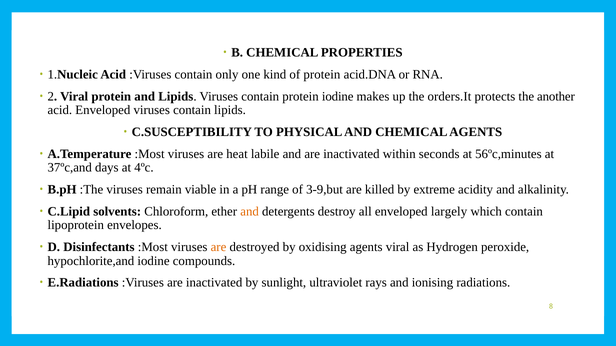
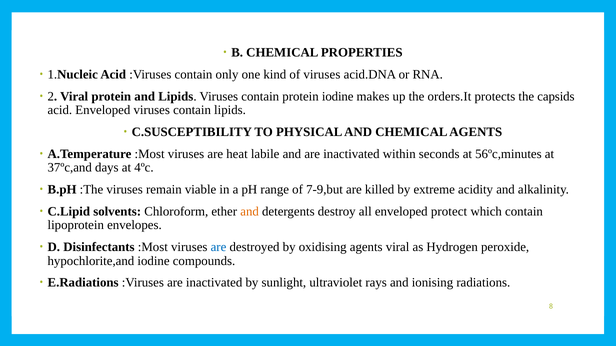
of protein: protein -> viruses (322, 75)
another: another -> capsids (556, 96)
3-9,but: 3-9,but -> 7-9,but (325, 190)
largely: largely -> protect (449, 212)
are colour: orange -> blue (219, 247)
